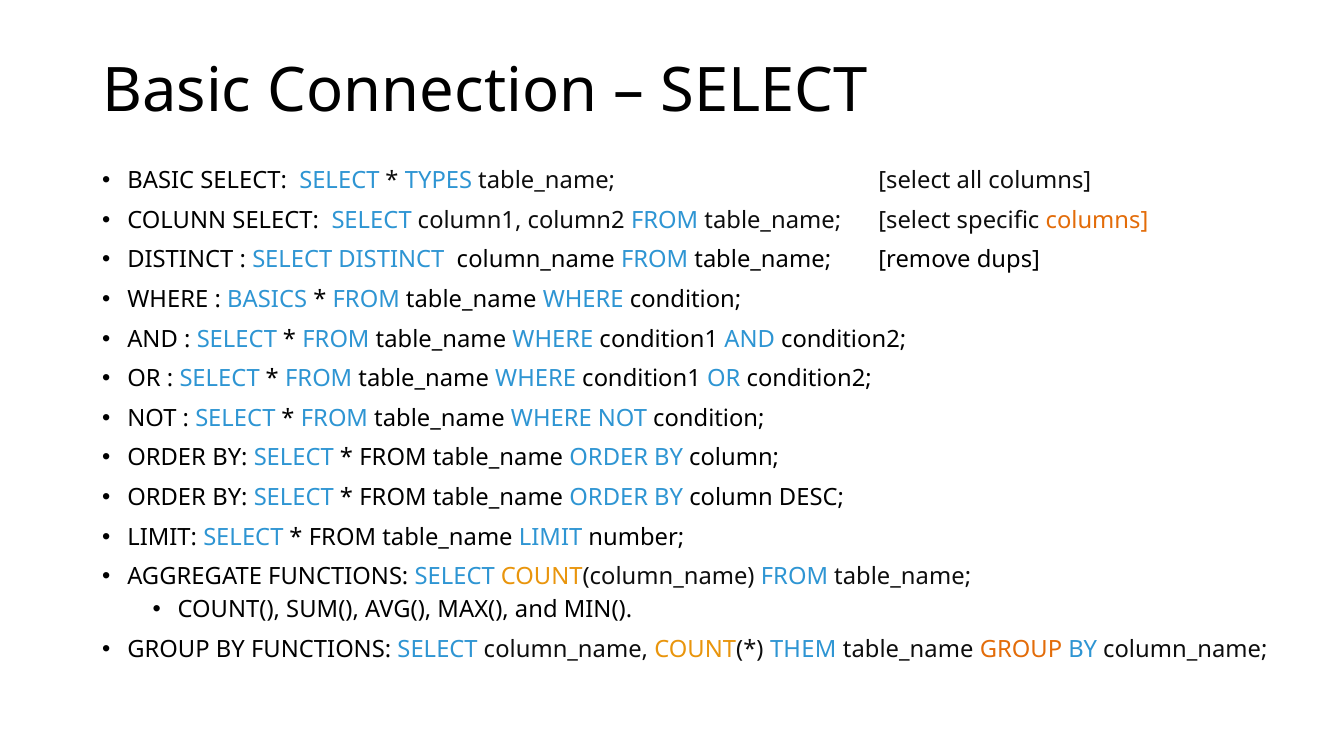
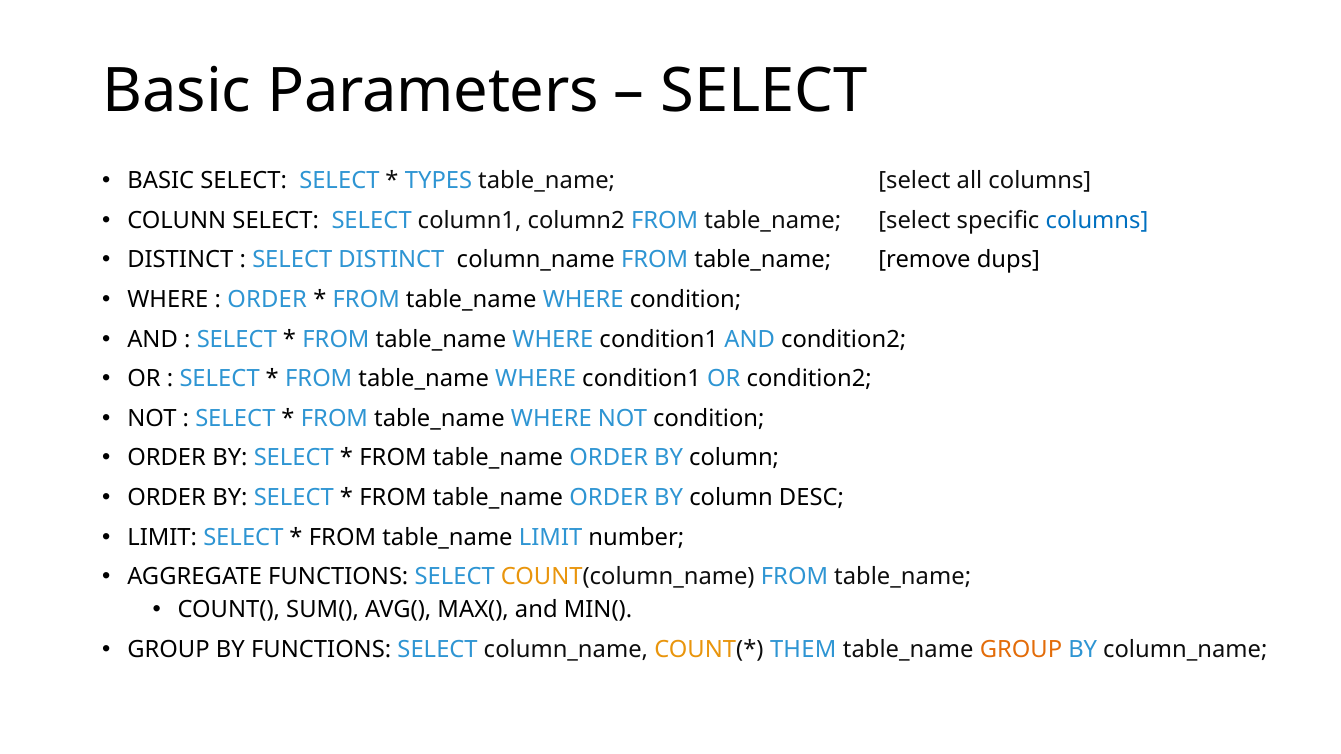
Connection: Connection -> Parameters (433, 91)
columns colour: orange -> blue (1097, 220)
BASICS: BASICS -> ORDER (267, 300)
